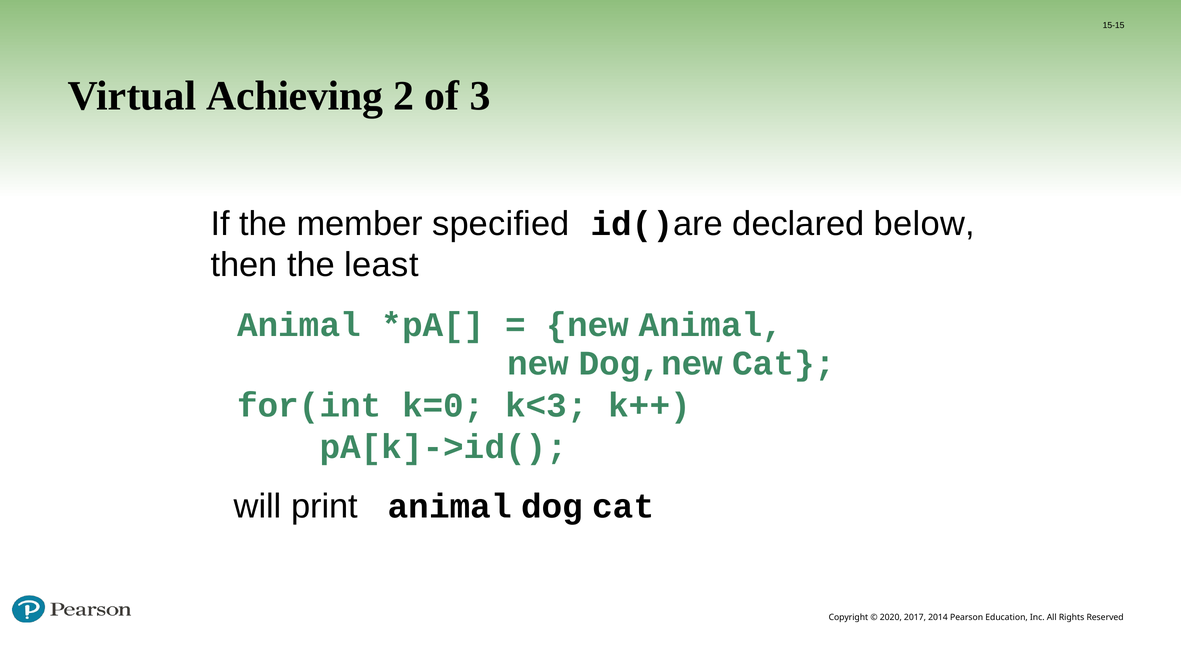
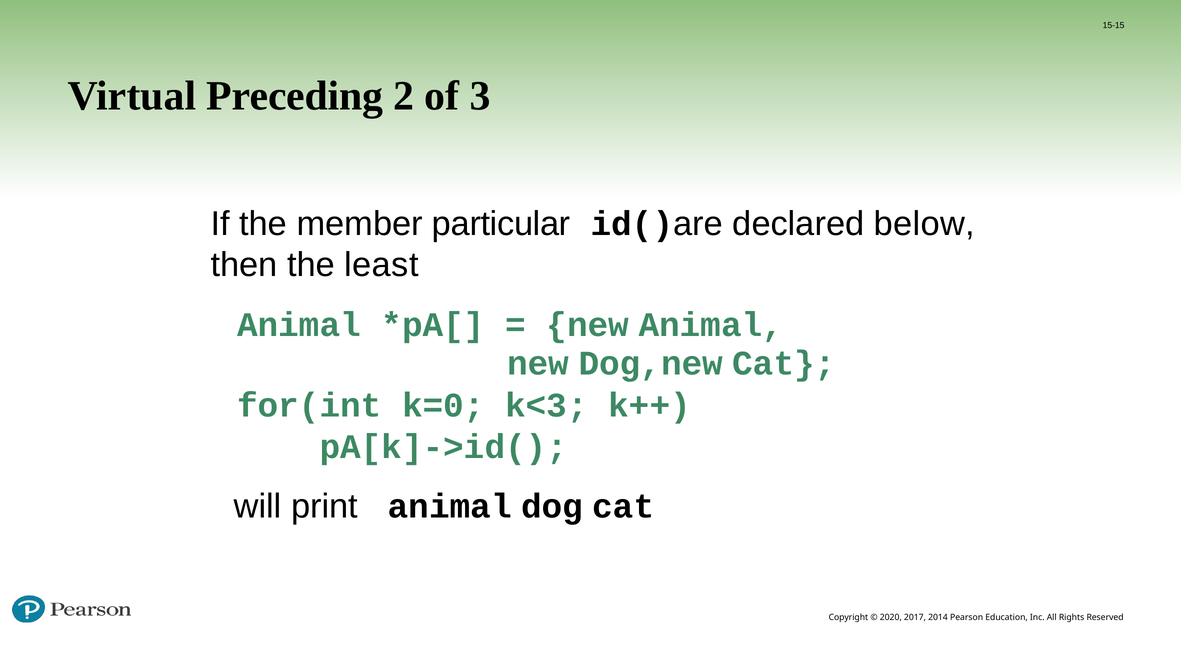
Achieving: Achieving -> Preceding (295, 96)
specified: specified -> particular (501, 224)
